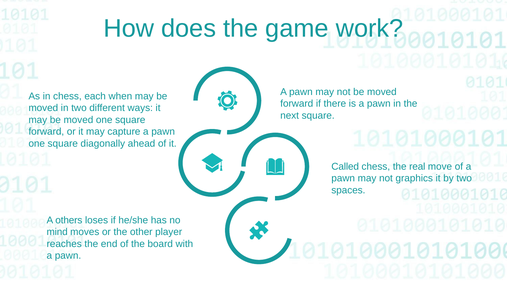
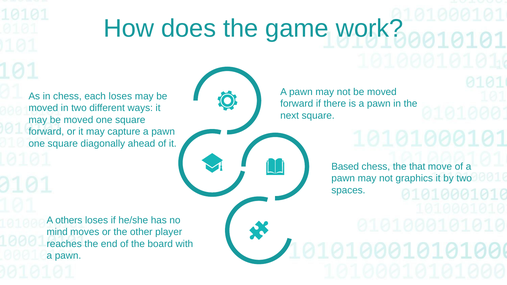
each when: when -> loses (120, 96)
Called: Called -> Based (345, 167)
real: real -> that (417, 167)
